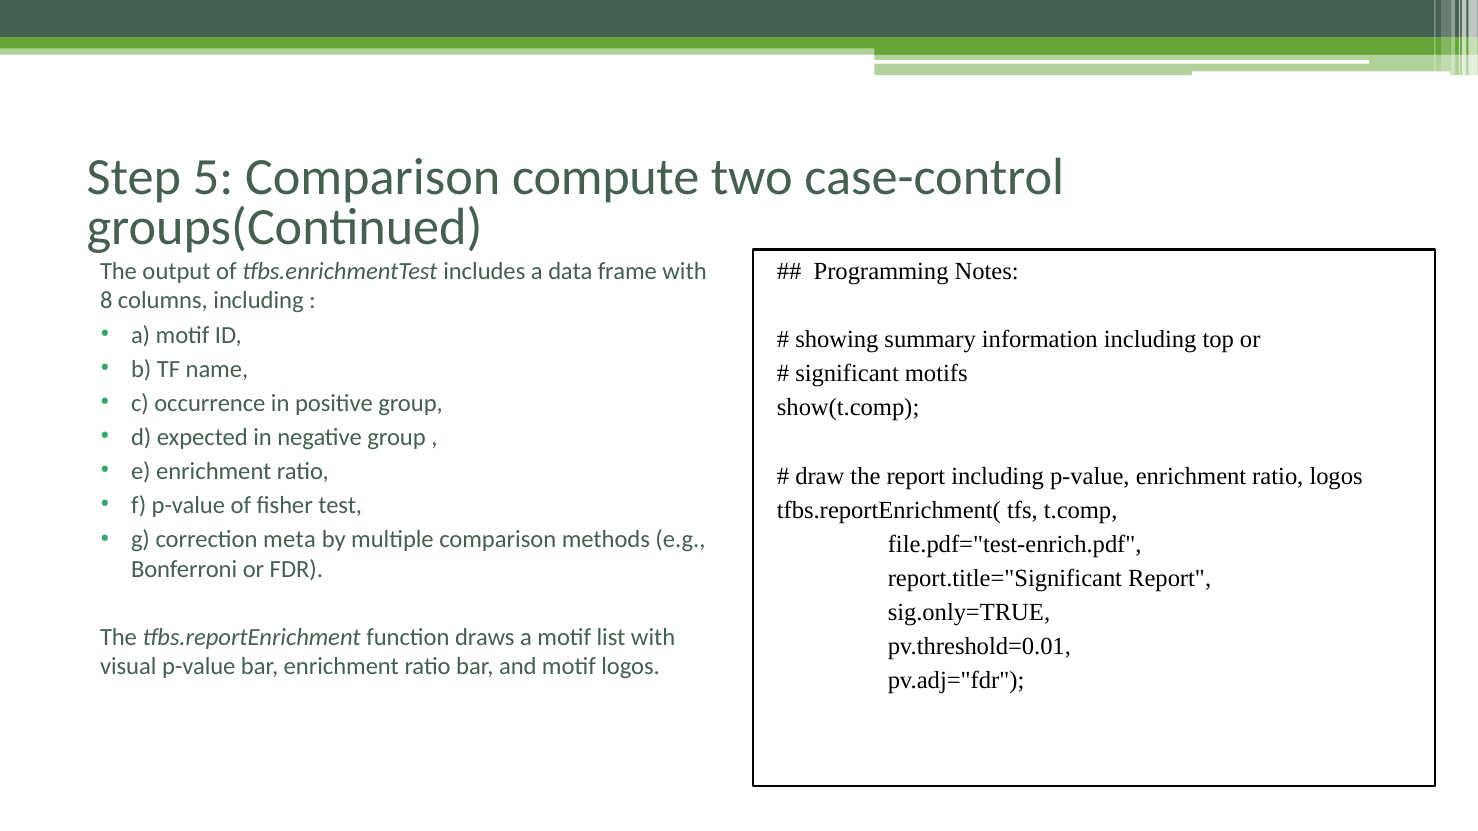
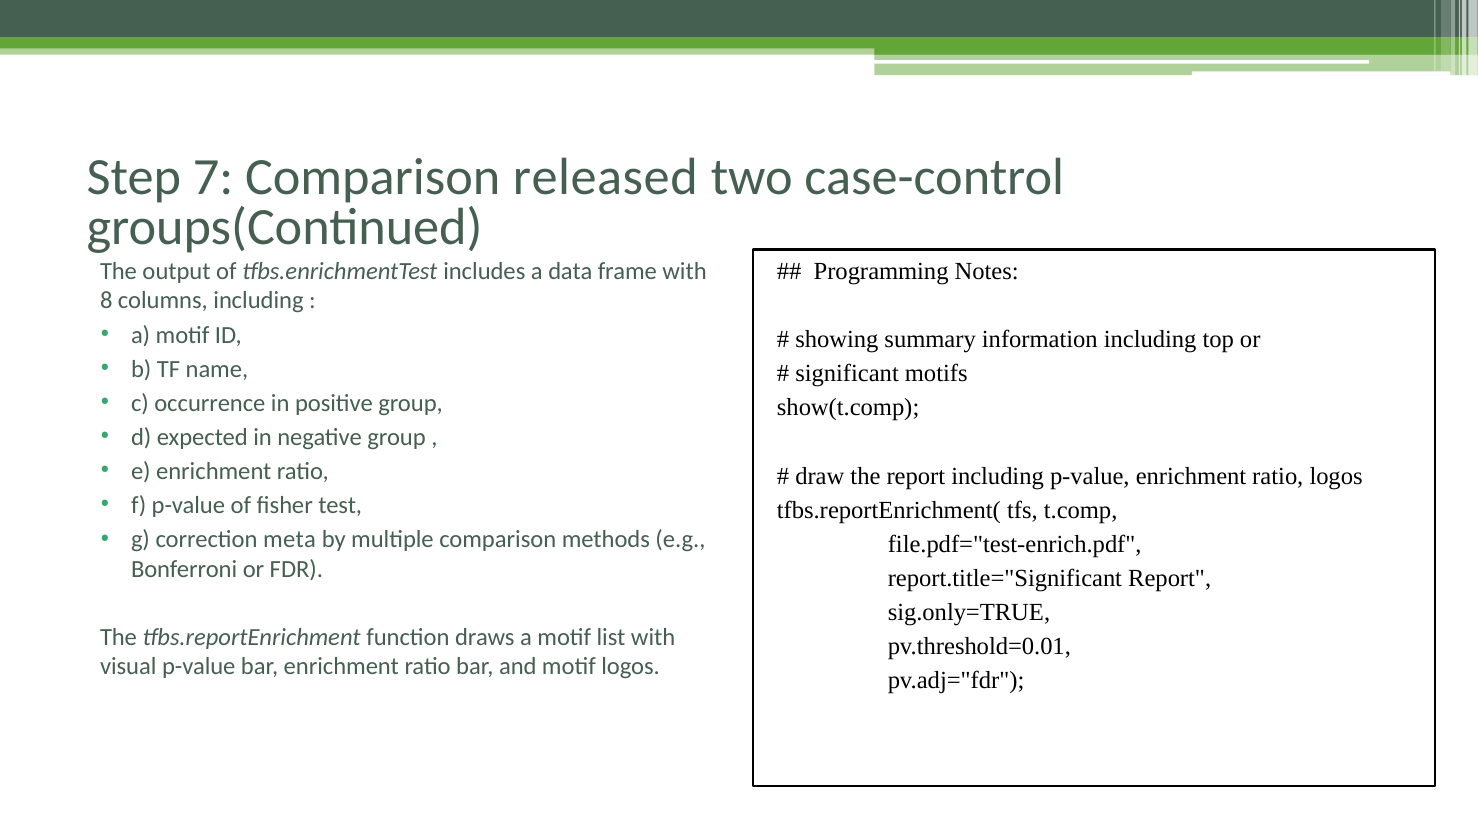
5: 5 -> 7 (213, 177)
compute: compute -> released (605, 177)
